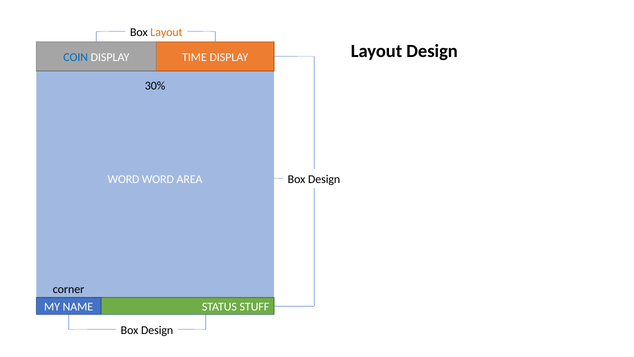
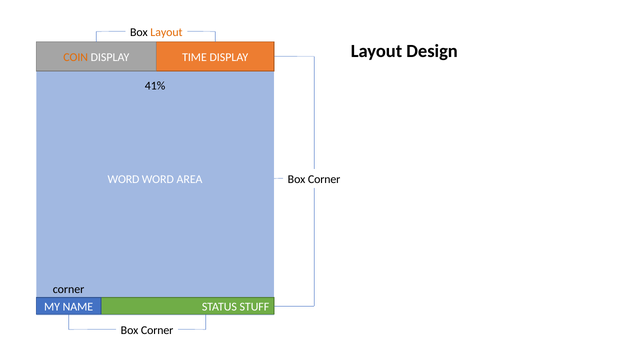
COIN colour: blue -> orange (76, 57)
30%: 30% -> 41% (155, 86)
Design: Design -> Corner (324, 179)
Design: Design -> Corner (157, 330)
